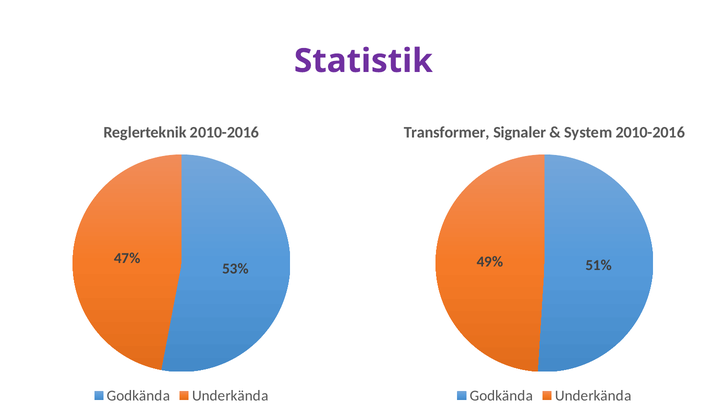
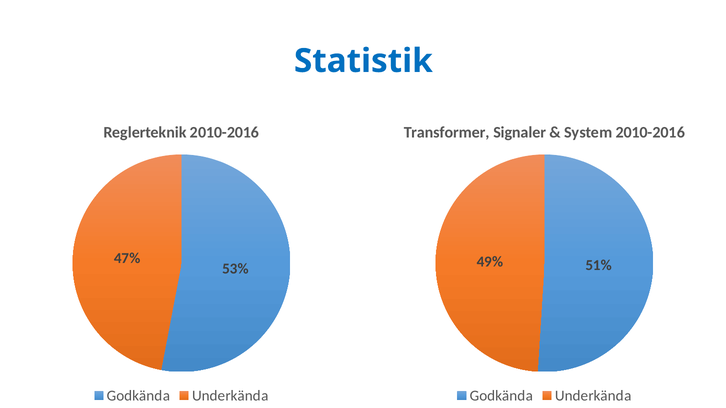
Statistik colour: purple -> blue (363, 61)
